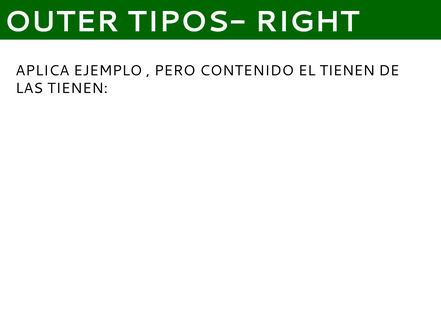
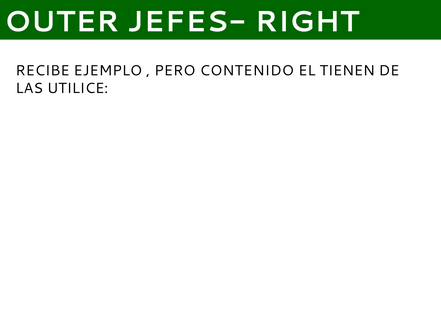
TIPOS-: TIPOS- -> JEFES- (187, 22)
APLICA: APLICA -> RECIBE (42, 71)
LAS TIENEN: TIENEN -> UTILICE (78, 88)
